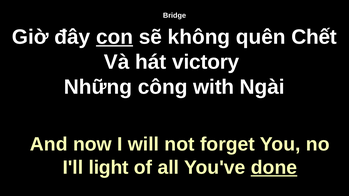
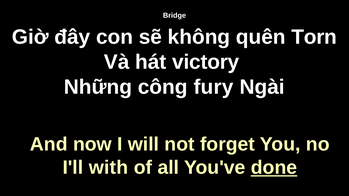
con underline: present -> none (115, 37)
Chết: Chết -> Torn (314, 37)
with: with -> fury (213, 87)
light: light -> with (108, 168)
